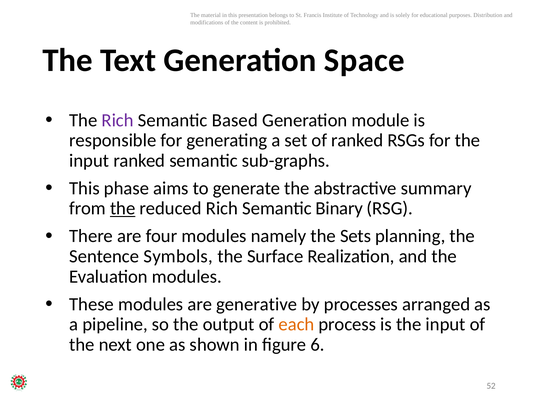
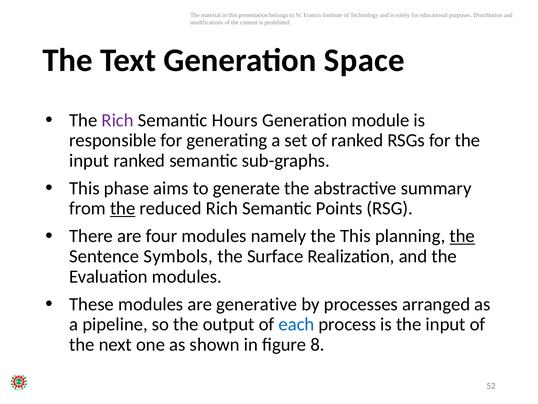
Based: Based -> Hours (235, 120)
Binary: Binary -> Points (339, 208)
the Sets: Sets -> This (355, 236)
the underline: none -> present (462, 236)
each colour: orange -> blue (296, 324)
6: 6 -> 8 (317, 344)
